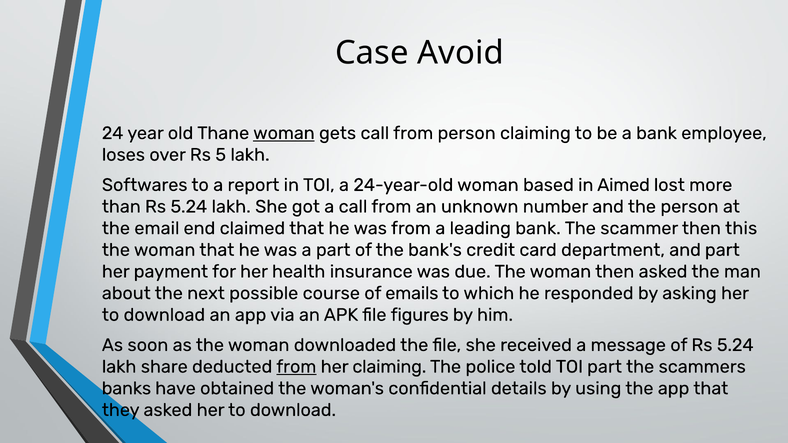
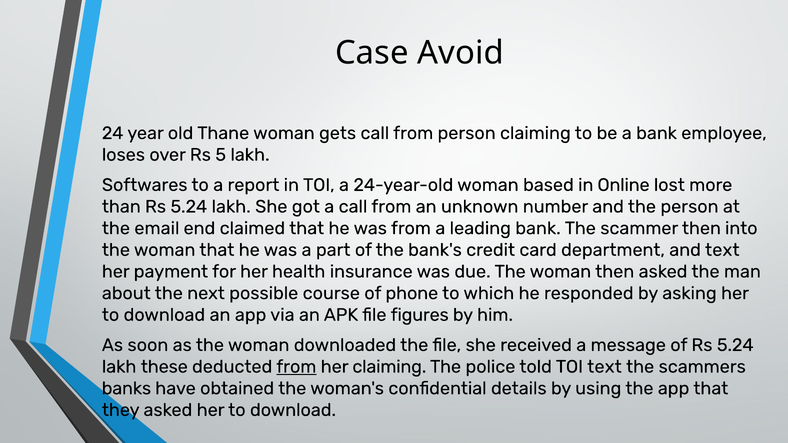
woman underline: present -> none (284, 133)
Aimed: Aimed -> Online (624, 185)
this: this -> into (741, 228)
and part: part -> text (722, 250)
emails: emails -> phone (412, 293)
share: share -> these (164, 367)
TOI part: part -> text (604, 367)
